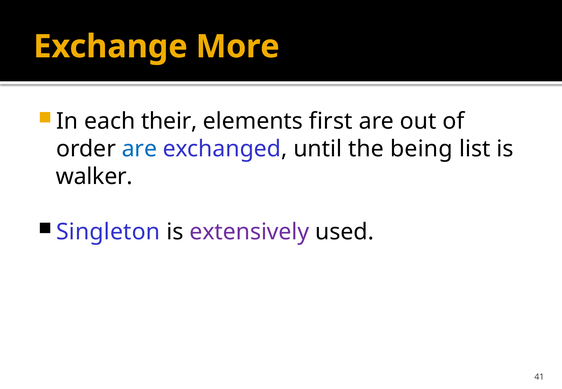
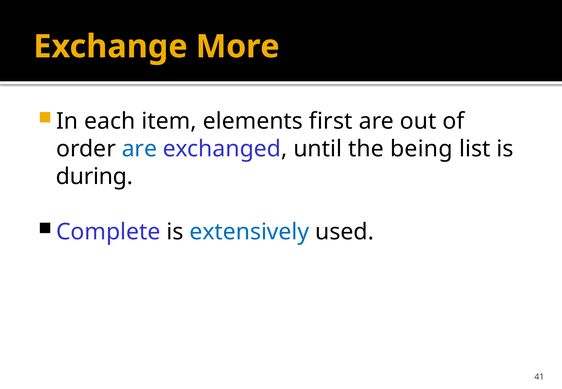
their: their -> item (169, 121)
walker: walker -> during (94, 177)
Singleton: Singleton -> Complete (108, 232)
extensively colour: purple -> blue (249, 232)
